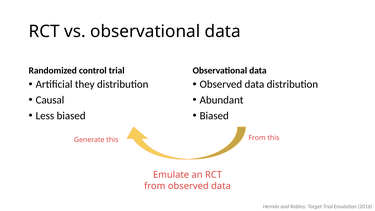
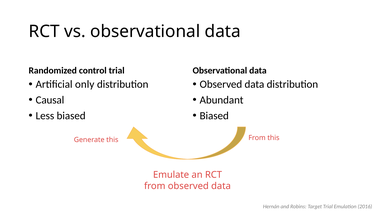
they: they -> only (85, 84)
